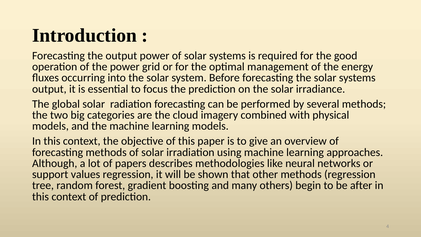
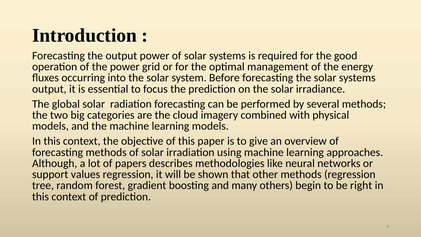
after: after -> right (361, 185)
